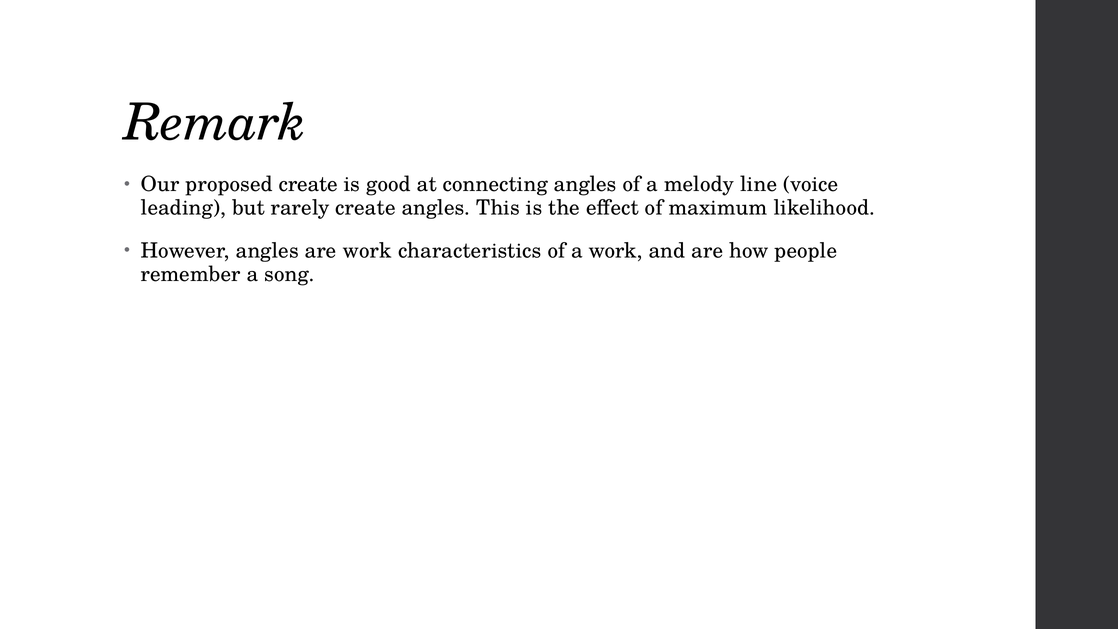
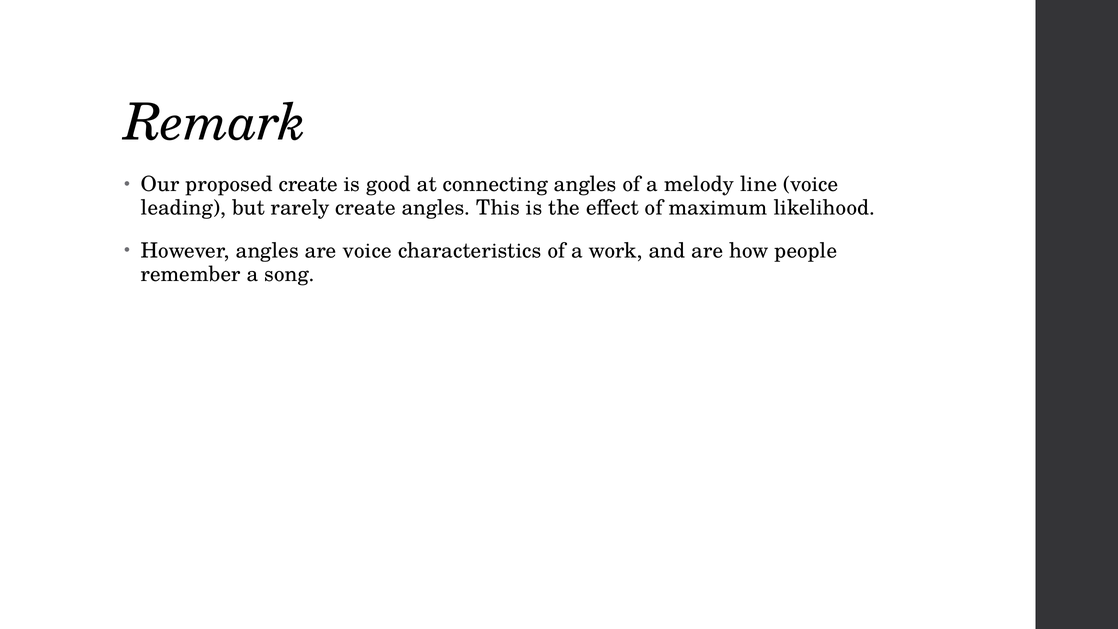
are work: work -> voice (367, 251)
